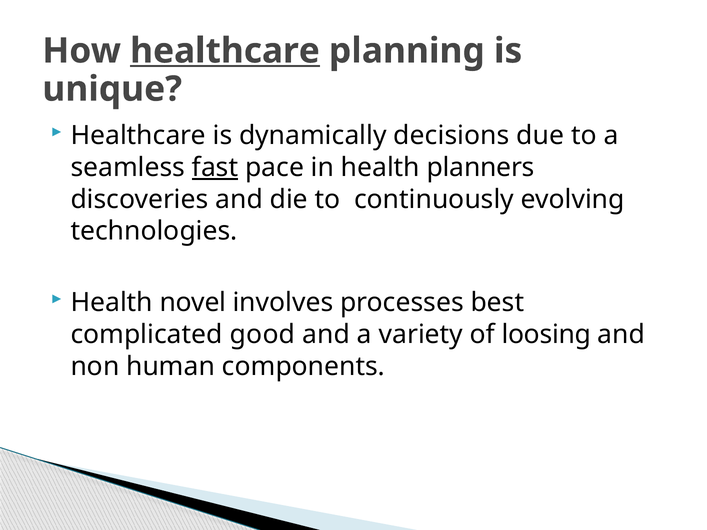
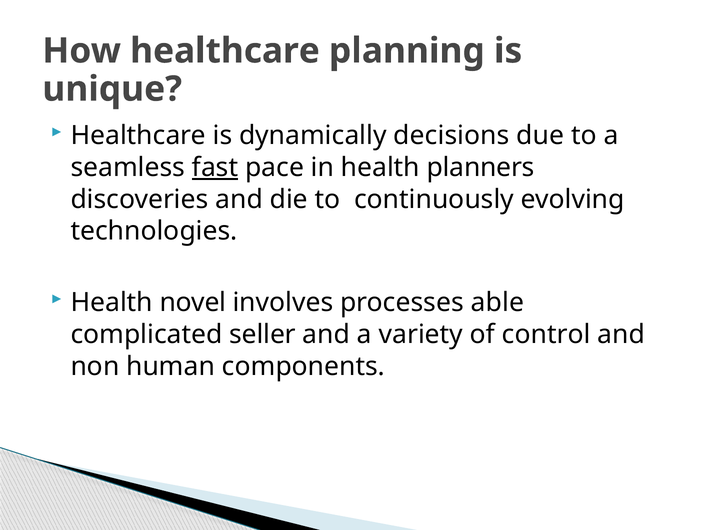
healthcare underline: present -> none (225, 51)
best: best -> able (497, 303)
good: good -> seller (263, 335)
loosing: loosing -> control (546, 335)
